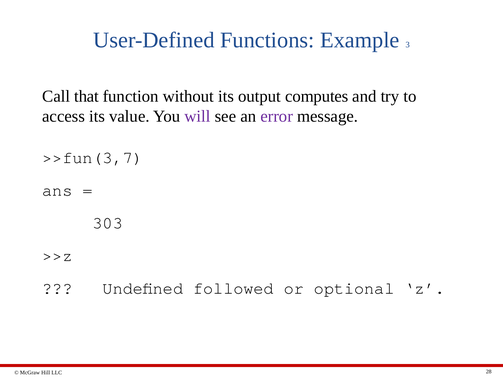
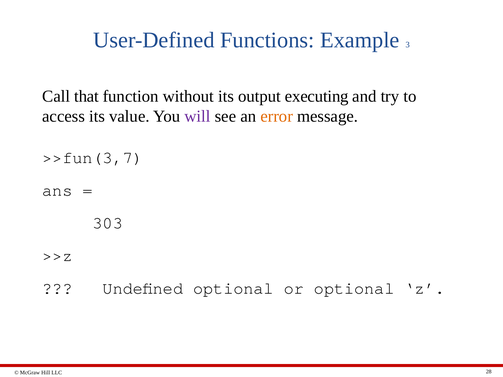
computes: computes -> executing (317, 96)
error colour: purple -> orange (277, 117)
Undefined followed: followed -> optional (233, 288)
